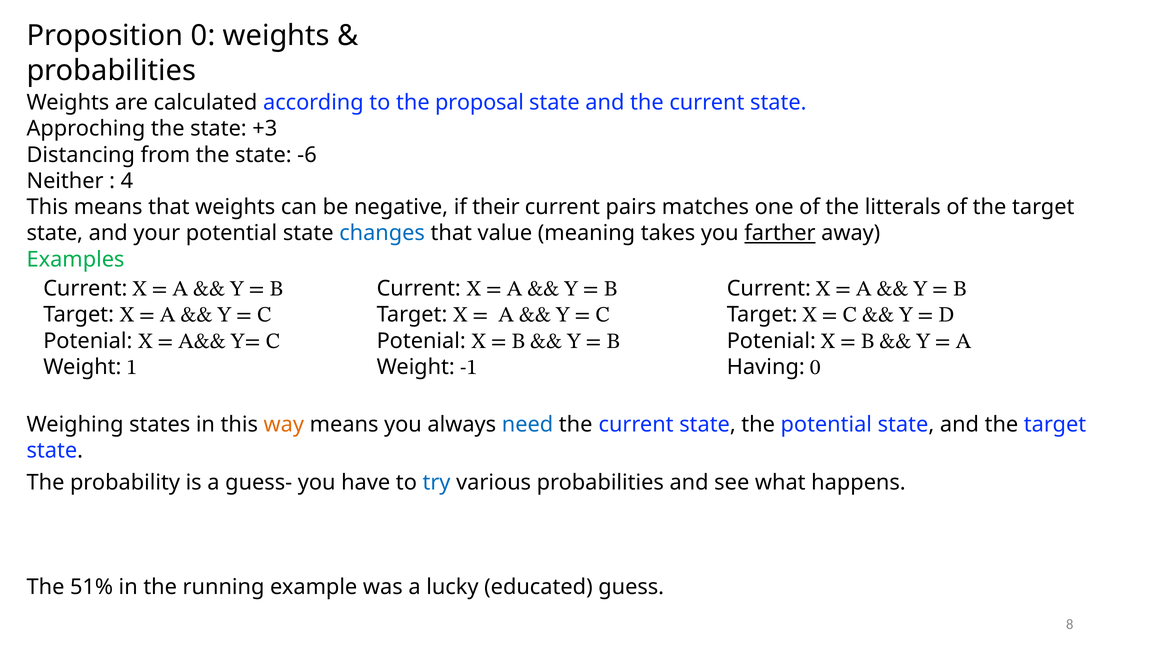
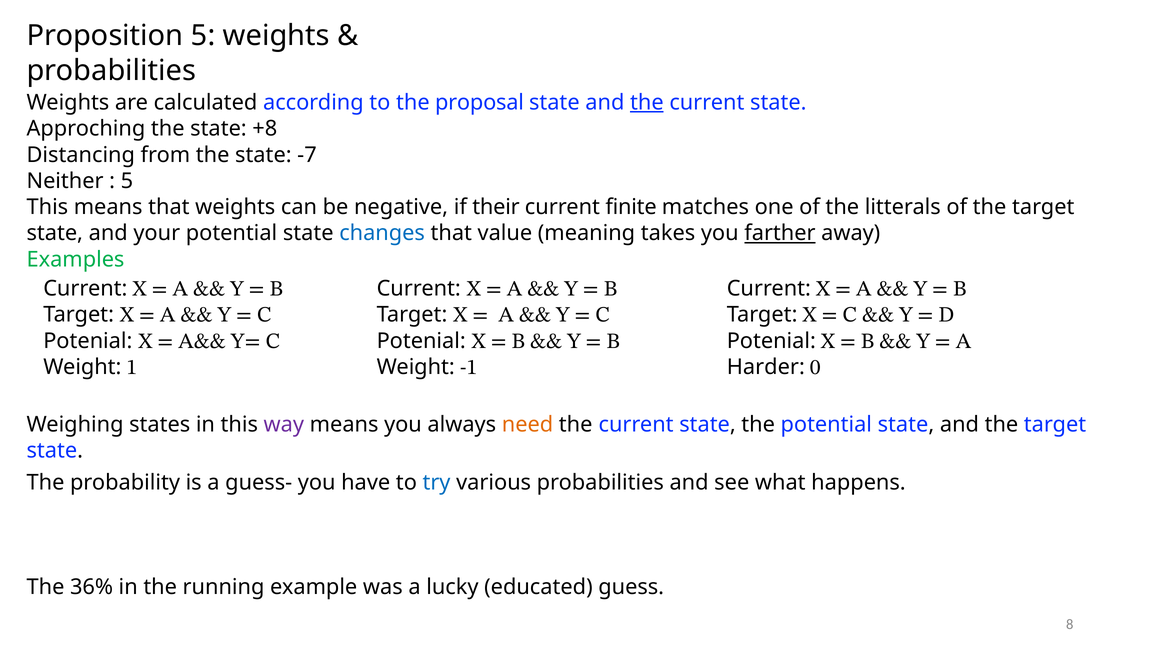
Proposition 0: 0 -> 5 (203, 36)
the underline: none -> present (647, 102)
+3: +3 -> +8 (265, 129)
-6: -6 -> -7 (307, 155)
4: 4 -> 5 (127, 181)
pairs: pairs -> finite (631, 207)
Having: Having -> Harder (766, 367)
way colour: orange -> purple (284, 424)
need colour: blue -> orange (528, 424)
51%: 51% -> 36% (92, 587)
